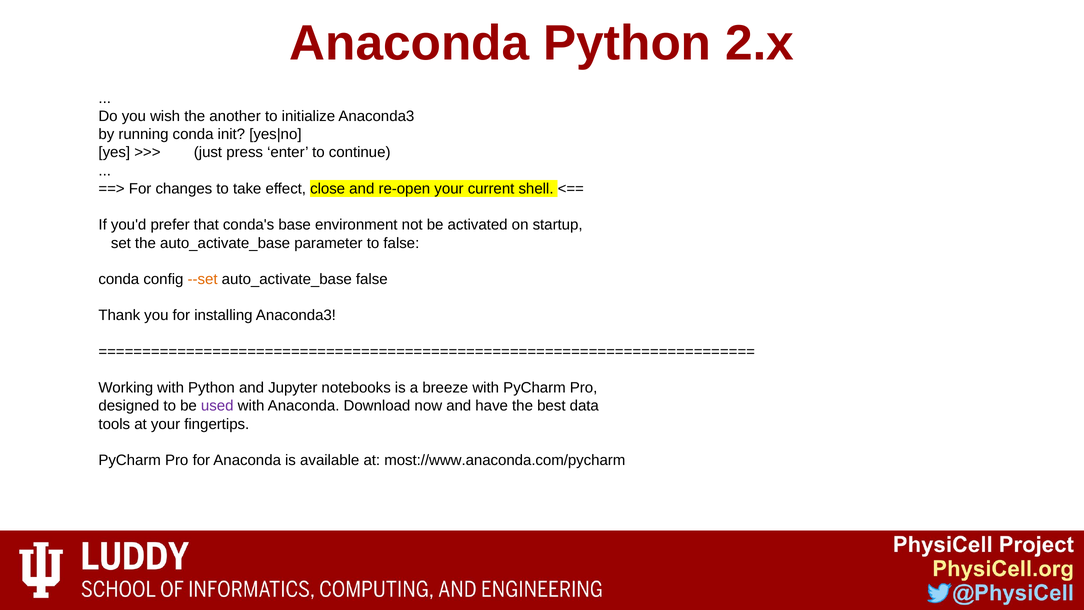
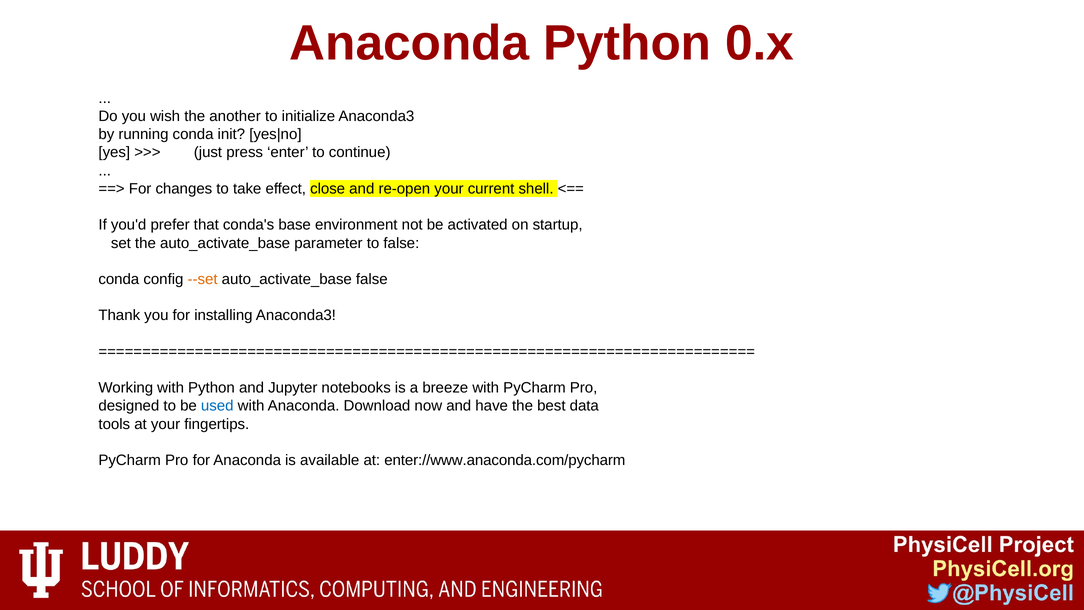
2.x: 2.x -> 0.x (760, 44)
used colour: purple -> blue (217, 406)
most://www.anaconda.com/pycharm: most://www.anaconda.com/pycharm -> enter://www.anaconda.com/pycharm (505, 460)
